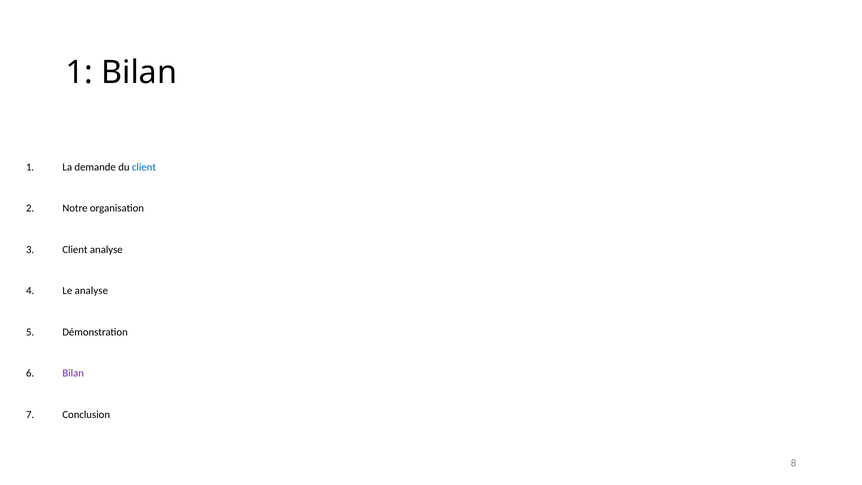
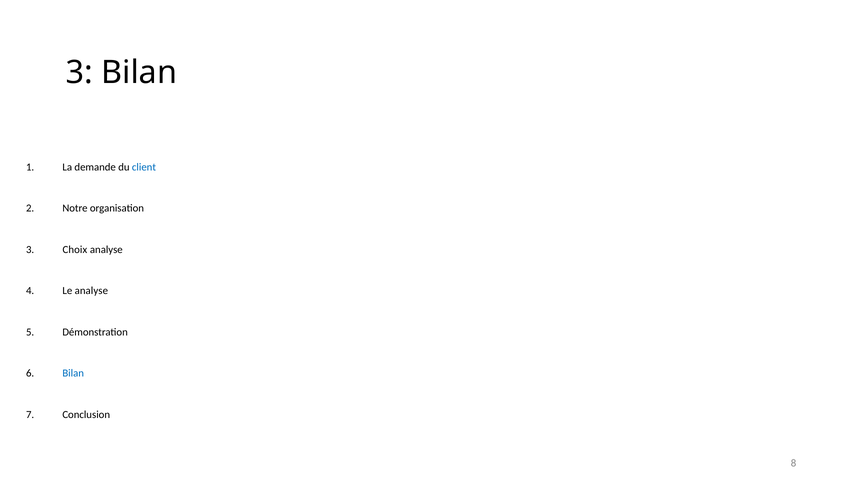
1: 1 -> 3 (79, 72)
Client: Client -> Choix (75, 250)
Bilan colour: purple -> blue (73, 373)
